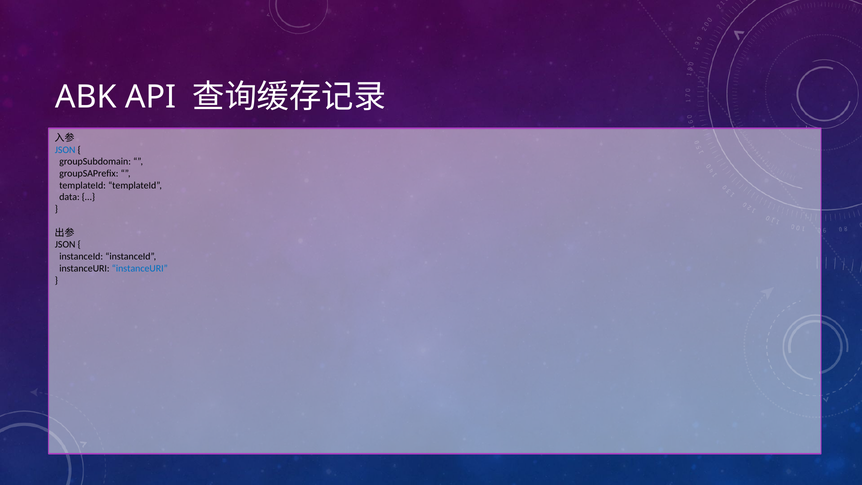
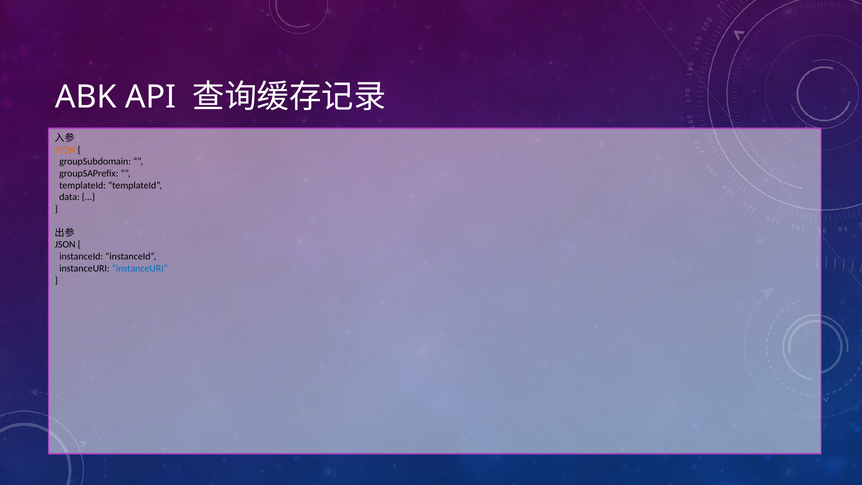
JSON colour: blue -> orange (65, 150)
